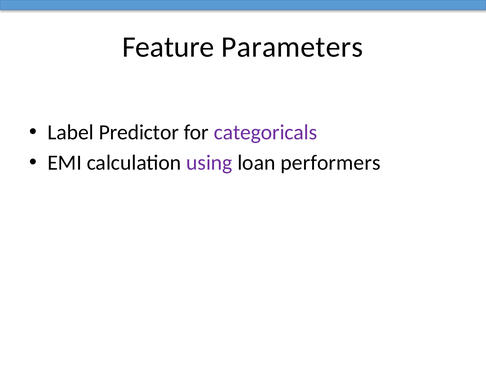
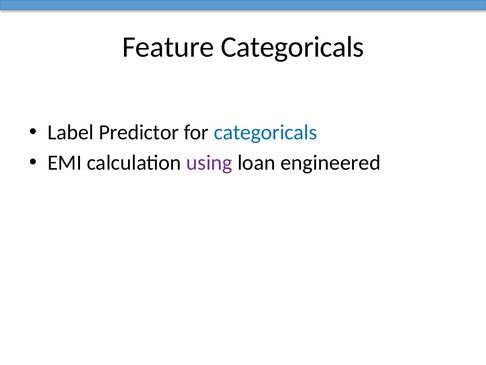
Feature Parameters: Parameters -> Categoricals (292, 47)
categoricals colour: purple -> blue (265, 132)
performers: performers -> engineered (331, 162)
